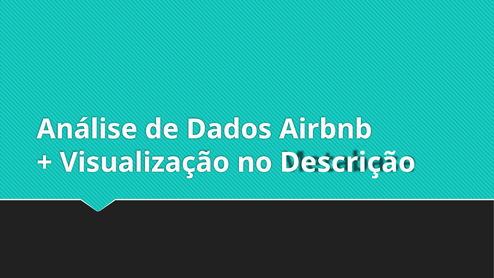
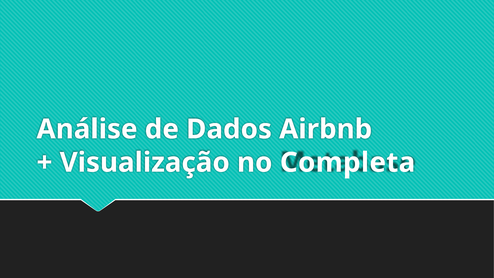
Descrição: Descrição -> Completa (348, 162)
